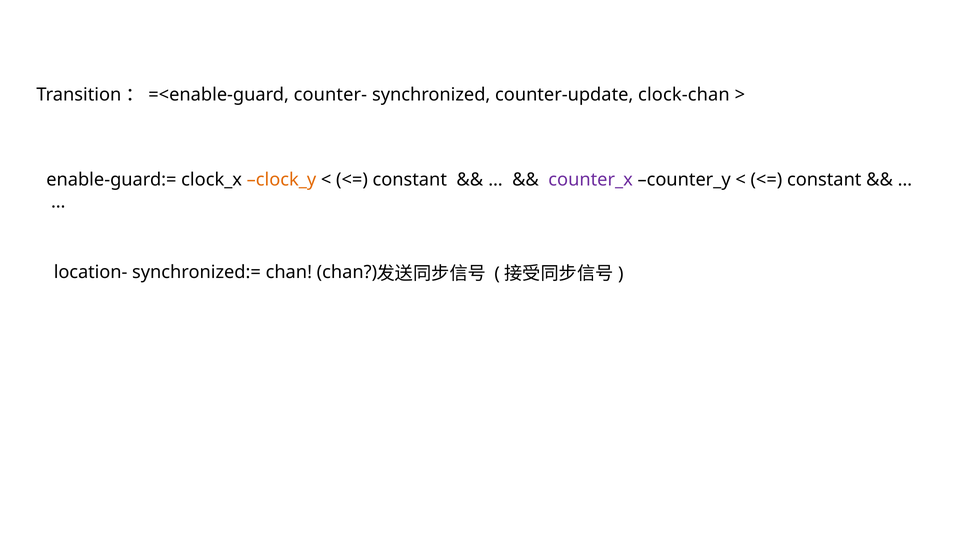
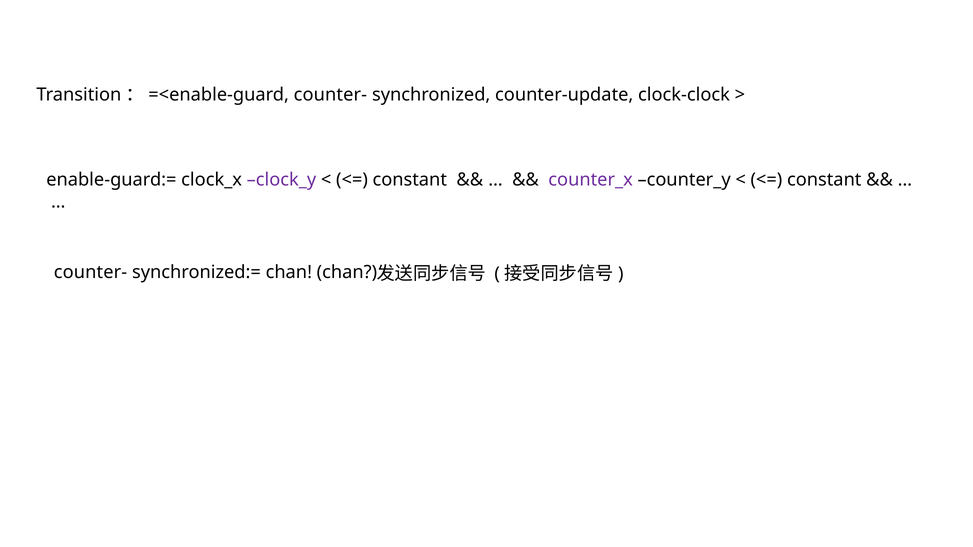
clock-chan: clock-chan -> clock-clock (684, 95)
clock_y colour: orange -> purple (281, 180)
location-: location- -> counter- (90, 272)
